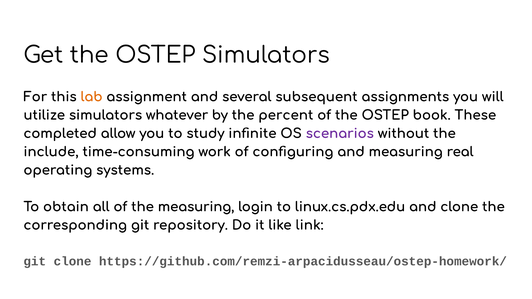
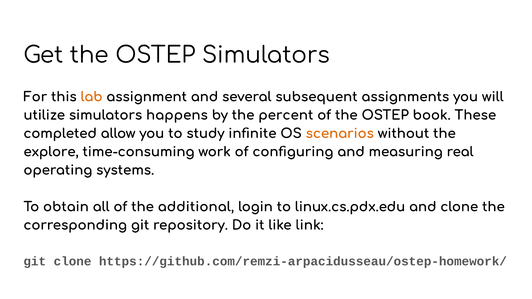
whatever: whatever -> happens (177, 115)
scenarios colour: purple -> orange (340, 134)
include: include -> explore (51, 152)
the measuring: measuring -> additional (196, 207)
